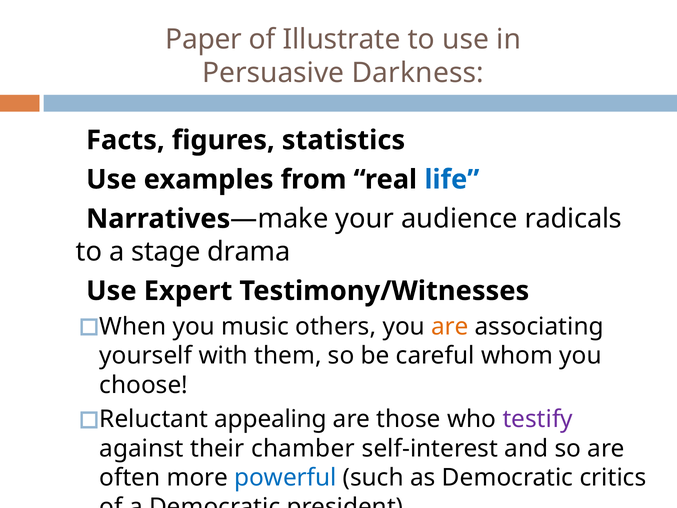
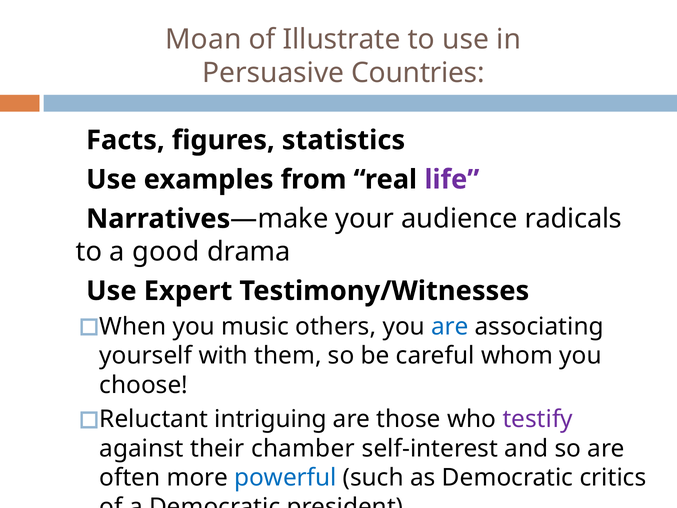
Paper: Paper -> Moan (203, 39)
Darkness: Darkness -> Countries (418, 73)
life colour: blue -> purple (452, 179)
stage: stage -> good (166, 251)
are colour: orange -> blue (450, 326)
appealing: appealing -> intriguing (271, 419)
